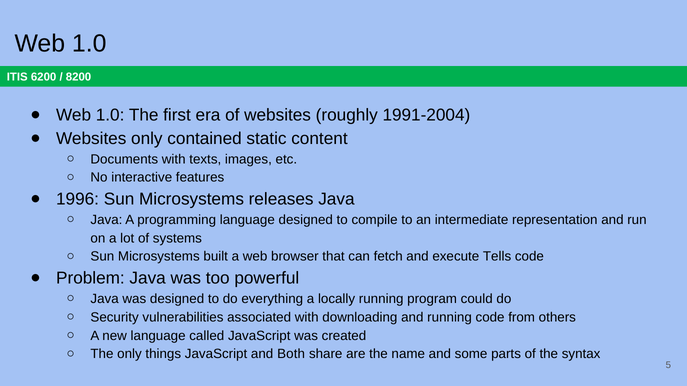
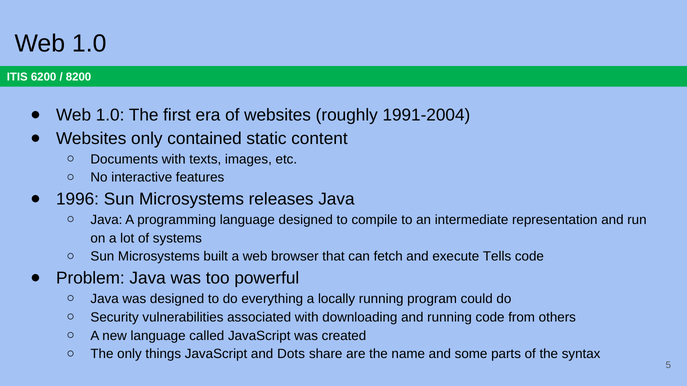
Both: Both -> Dots (291, 354)
